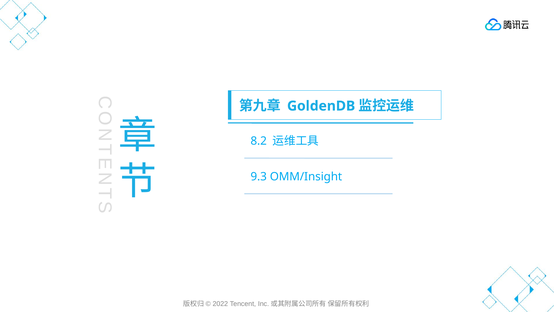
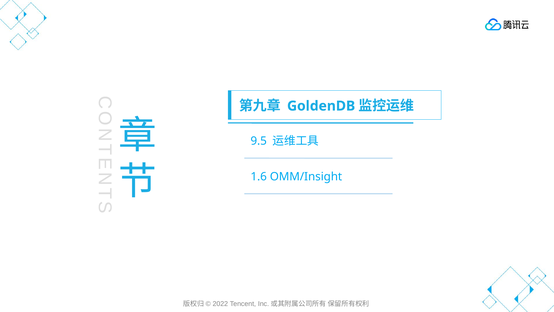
8.2: 8.2 -> 9.5 (259, 141)
9.3: 9.3 -> 1.6 (259, 177)
